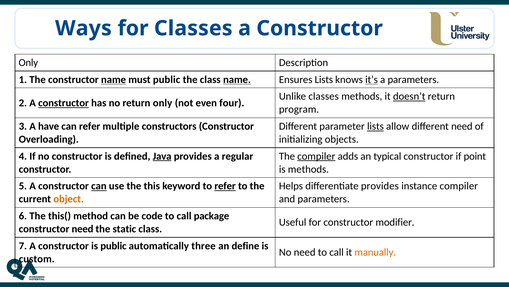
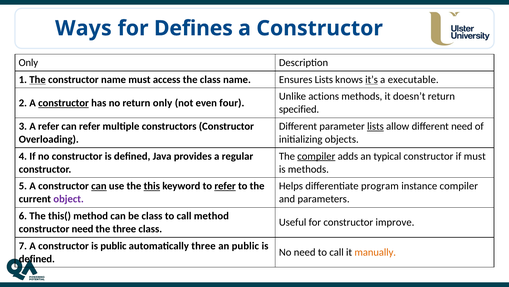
for Classes: Classes -> Defines (193, 28)
The underline: none -> present (38, 79)
name underline: present -> none (114, 79)
must public: public -> access (167, 79)
name underline: present -> none (237, 79)
a parameters: parameters -> executable (413, 79)
Unlike classes: classes -> actions (324, 96)
doesn’t underline: present -> none (409, 96)
program: program -> specified (299, 109)
A have: have -> refer (49, 126)
Java underline: present -> none (162, 156)
if point: point -> must (475, 156)
this underline: none -> present (152, 186)
differentiate provides: provides -> program (380, 186)
object colour: orange -> purple (69, 199)
be code: code -> class (152, 215)
call package: package -> method (211, 215)
modifier: modifier -> improve (395, 222)
the static: static -> three (124, 228)
an define: define -> public (245, 245)
custom: custom -> defined (37, 258)
